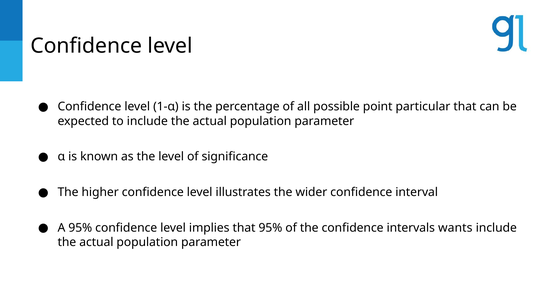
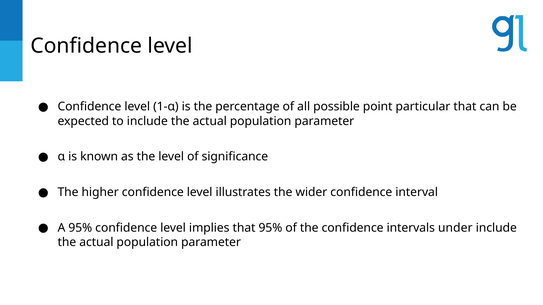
wants: wants -> under (455, 228)
